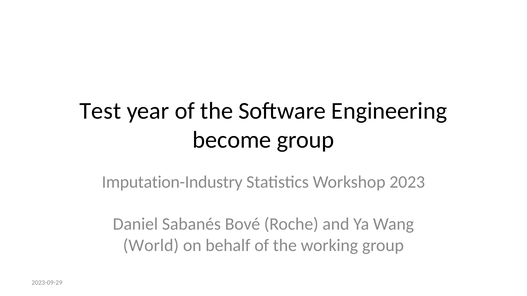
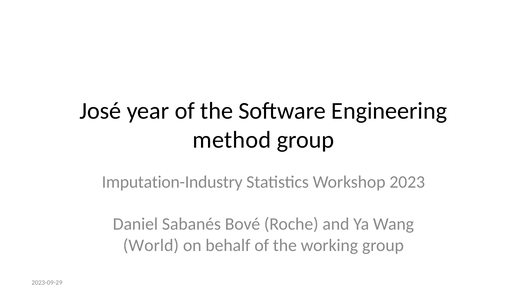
Test: Test -> José (100, 111)
become: become -> method (232, 140)
